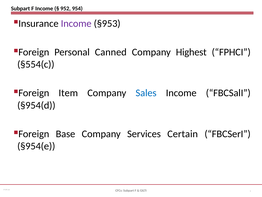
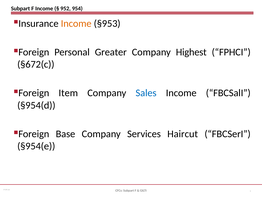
Income colour: purple -> orange (76, 23)
Canned: Canned -> Greater (111, 52)
§554(c: §554(c -> §672(c (36, 64)
Certain: Certain -> Haircut (183, 134)
